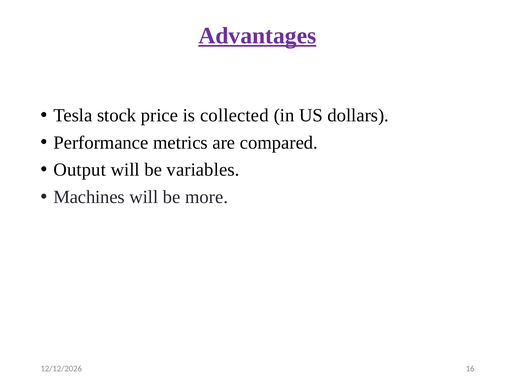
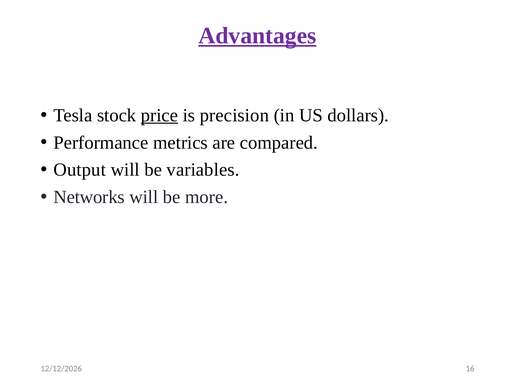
price underline: none -> present (160, 115)
collected: collected -> precision (234, 115)
Machines: Machines -> Networks (89, 197)
